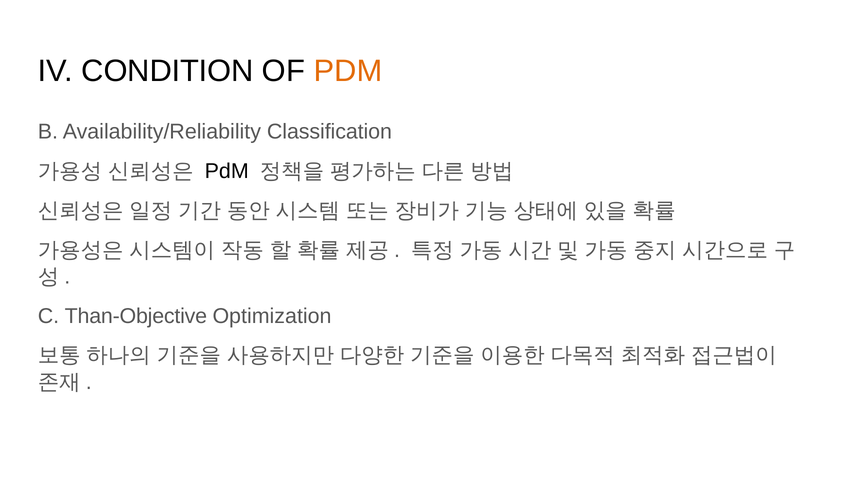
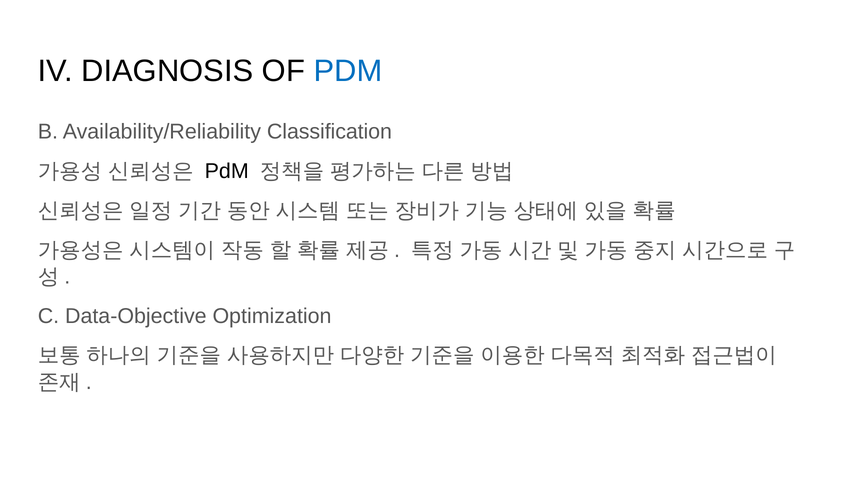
CONDITION: CONDITION -> DIAGNOSIS (167, 71)
PDM colour: orange -> blue (348, 71)
Than-Objective: Than-Objective -> Data-Objective (136, 316)
